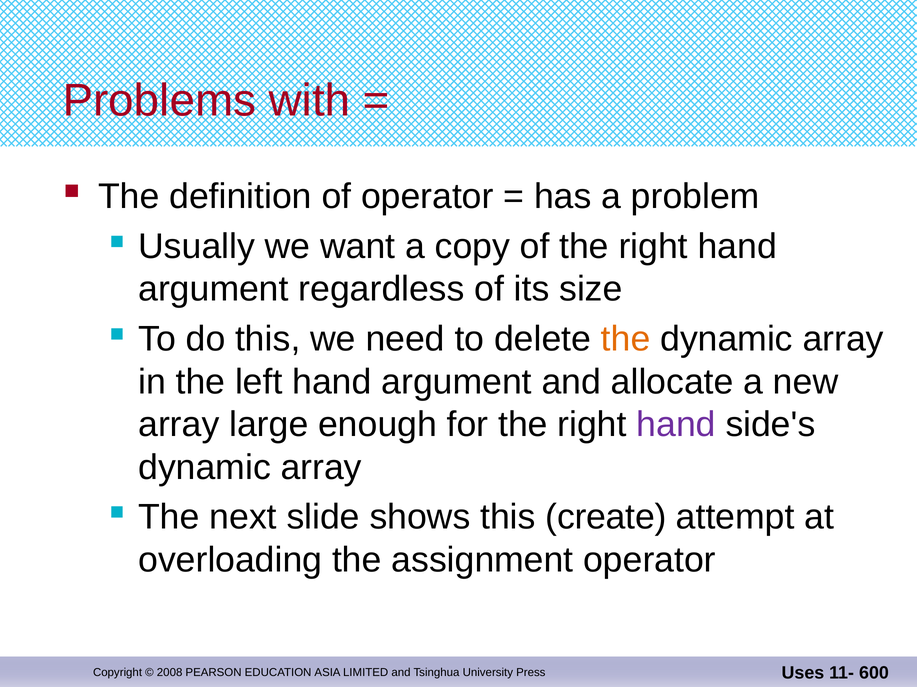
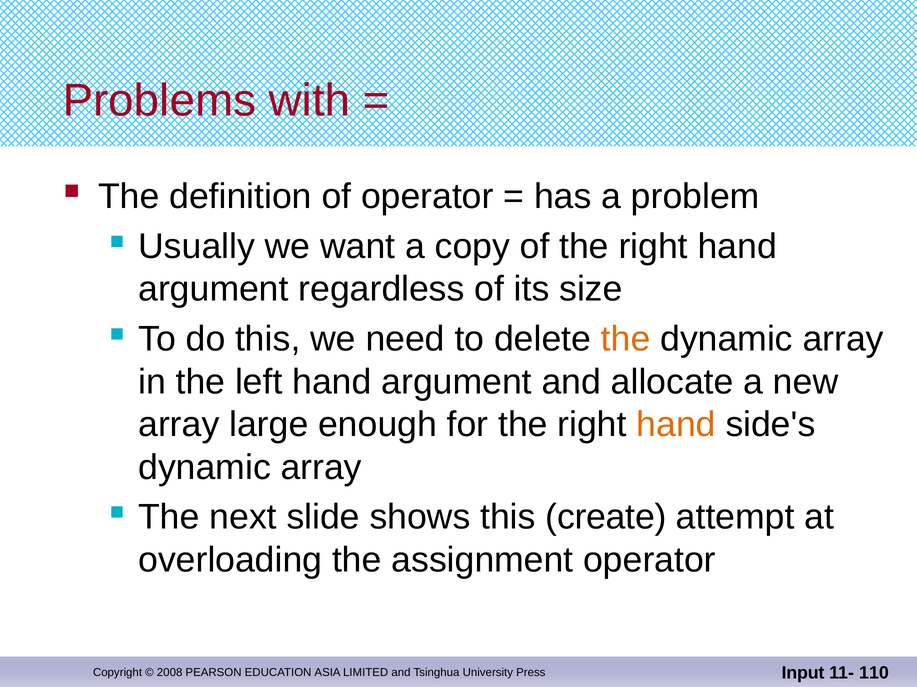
hand colour: purple -> orange (676, 425)
Uses: Uses -> Input (803, 674)
600: 600 -> 110 (874, 674)
